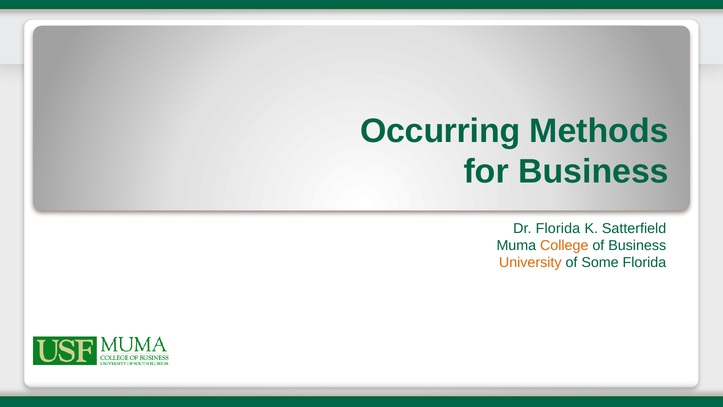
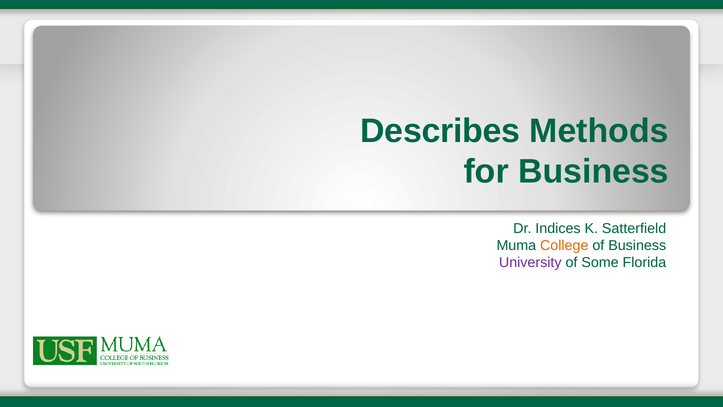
Occurring: Occurring -> Describes (440, 131)
Dr Florida: Florida -> Indices (558, 228)
University colour: orange -> purple (530, 262)
